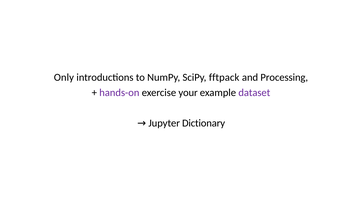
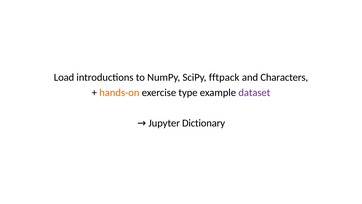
Only: Only -> Load (64, 77)
Processing: Processing -> Characters (284, 77)
hands-on colour: purple -> orange (119, 93)
your: your -> type (188, 93)
